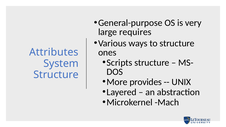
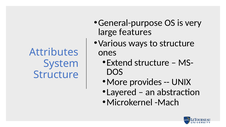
requires: requires -> features (135, 32)
Scripts: Scripts -> Extend (120, 63)
